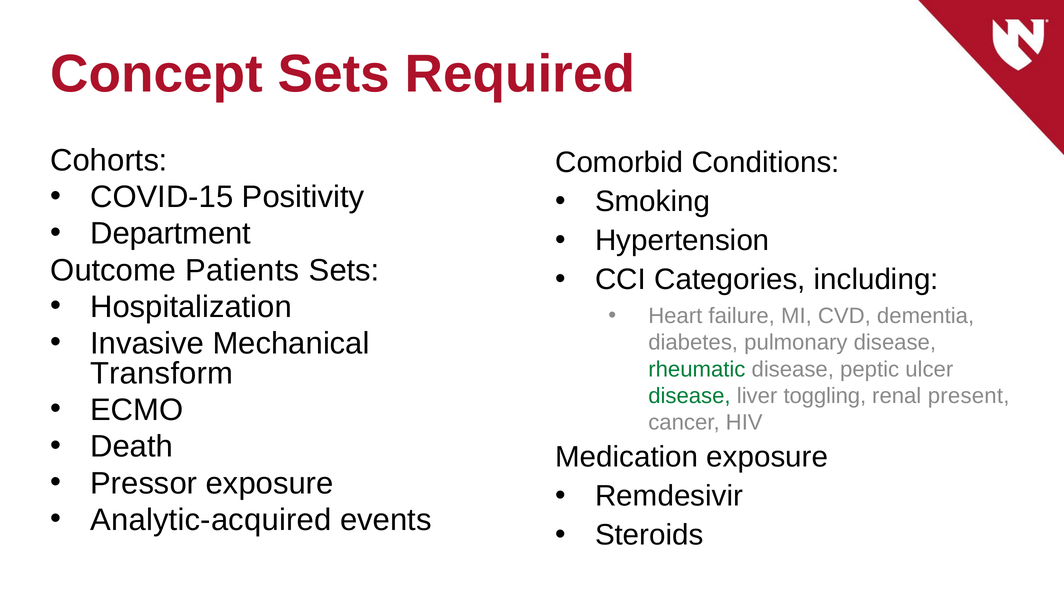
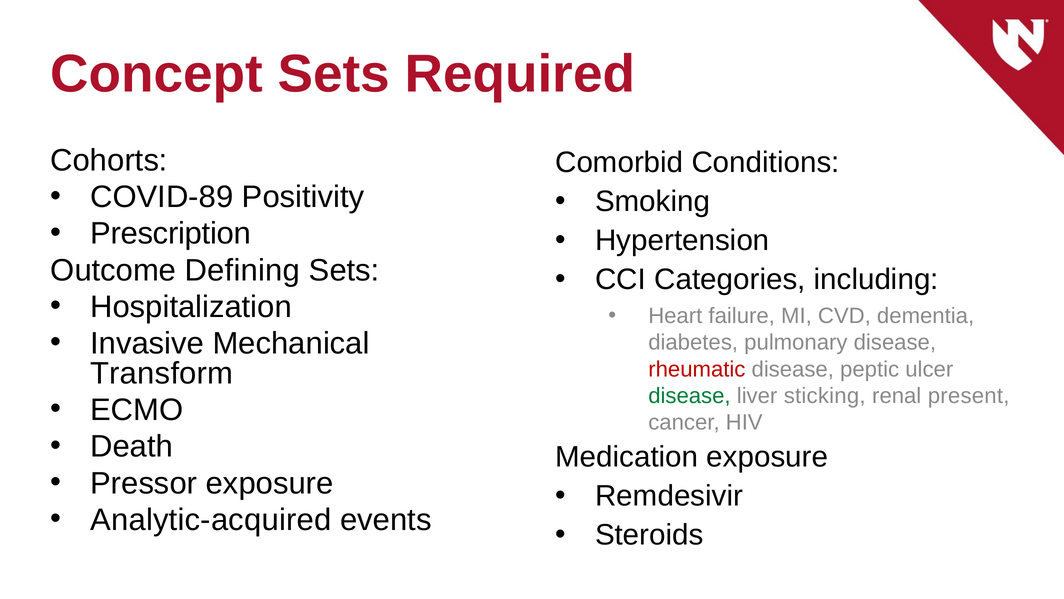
COVID-15: COVID-15 -> COVID-89 (162, 197)
Department: Department -> Prescription (171, 234)
Patients: Patients -> Defining (242, 270)
rheumatic colour: green -> red (697, 369)
toggling: toggling -> sticking (825, 396)
